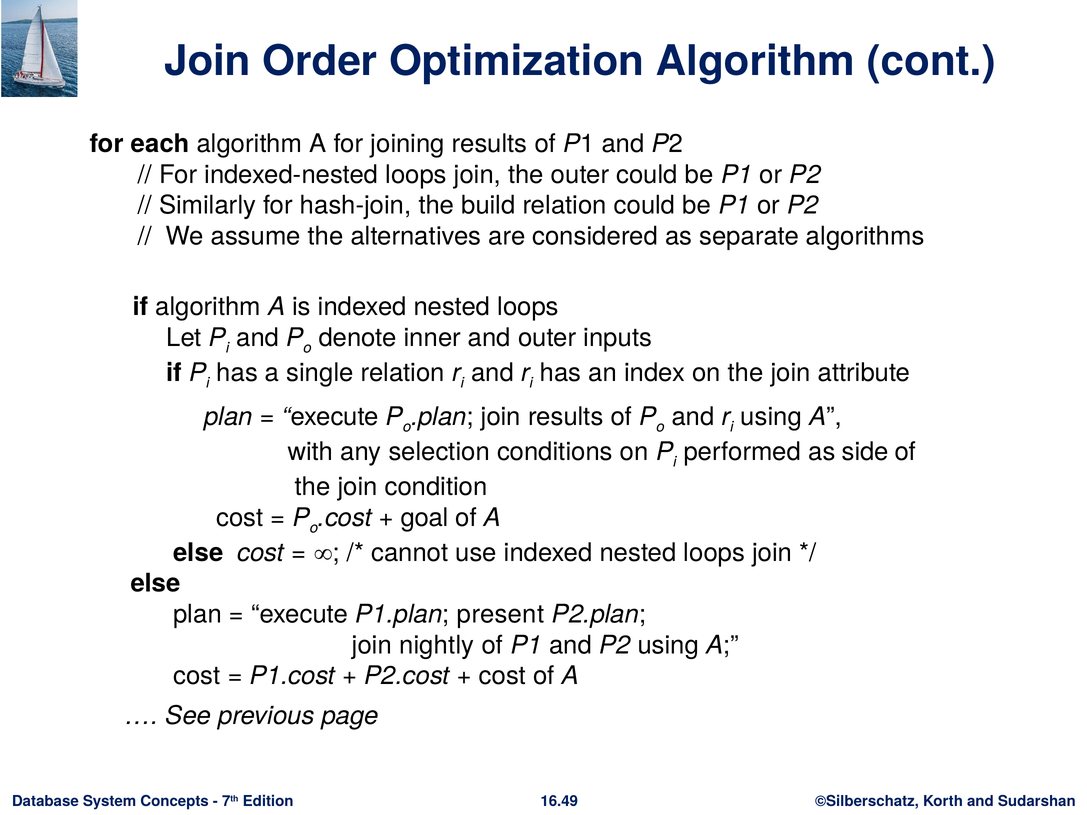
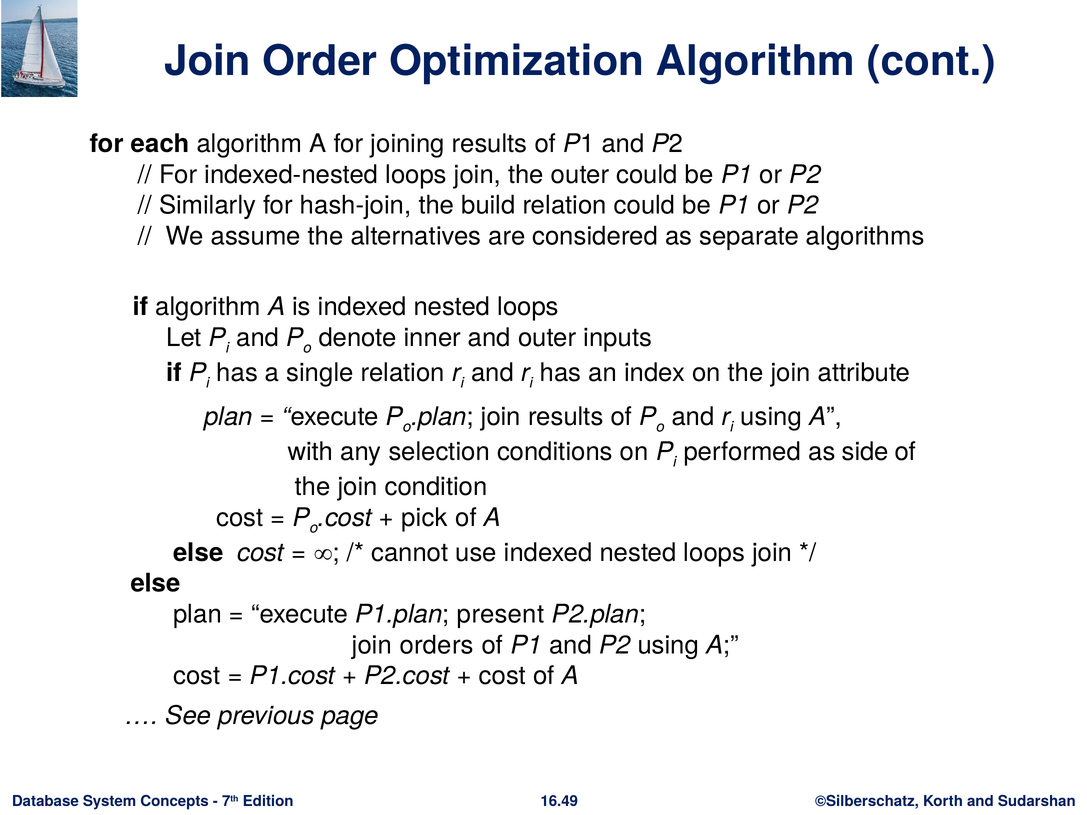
goal: goal -> pick (424, 518)
nightly: nightly -> orders (437, 645)
